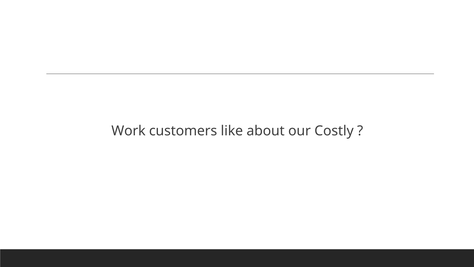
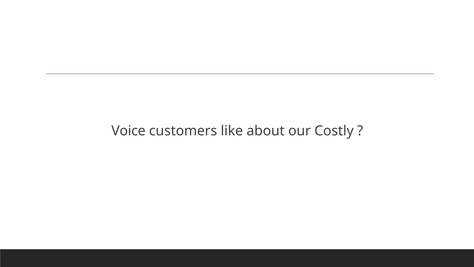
Work: Work -> Voice (129, 131)
